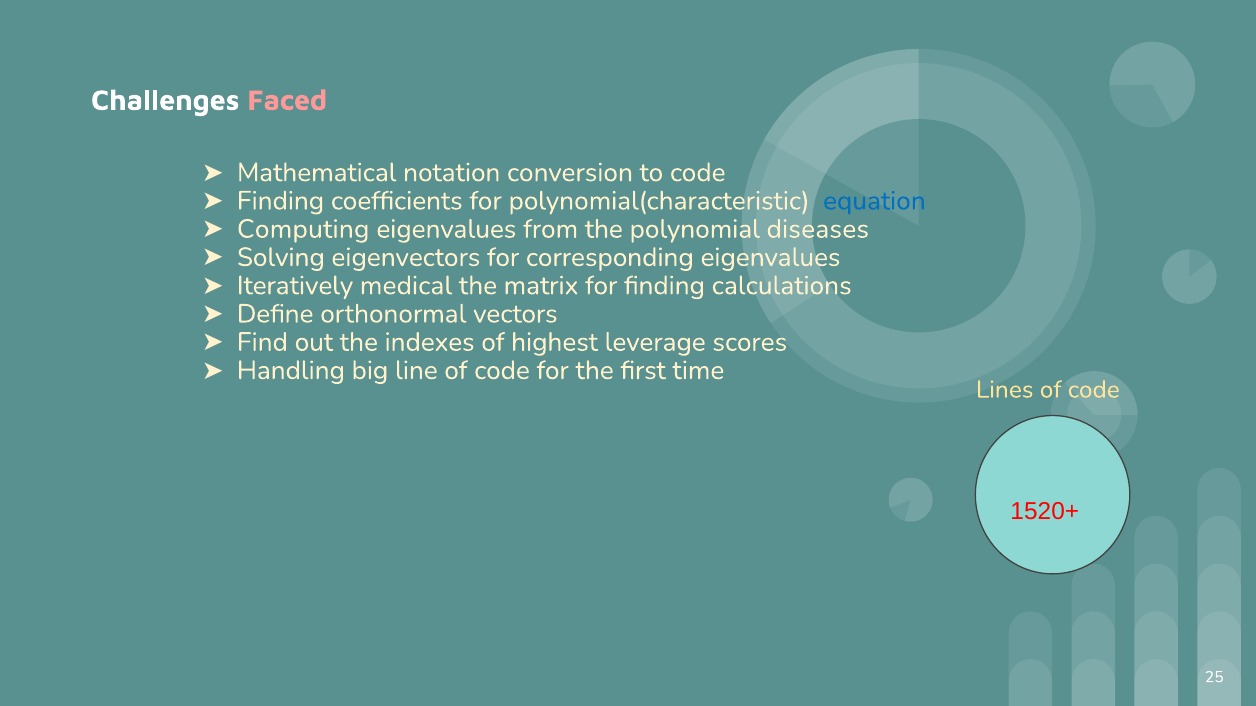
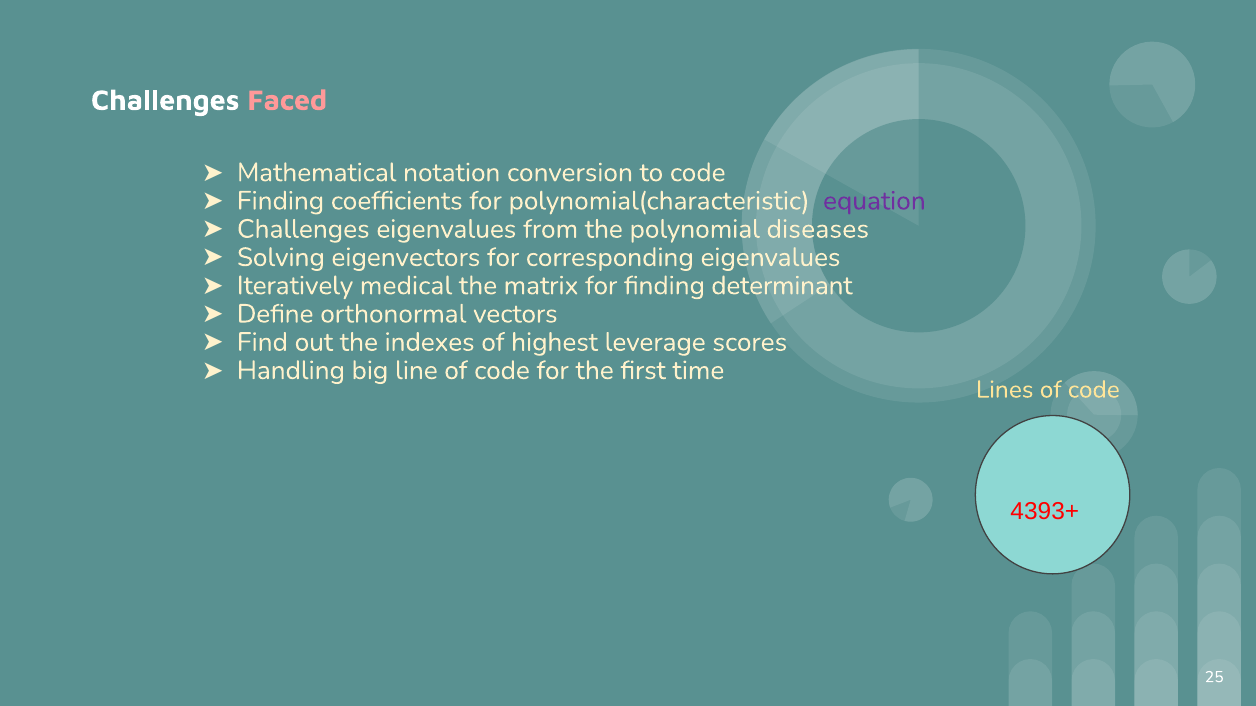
equation colour: blue -> purple (874, 201)
Computing: Computing -> Challenges (303, 229)
calculations: calculations -> determinant (782, 286)
1520+: 1520+ -> 4393+ (1045, 511)
